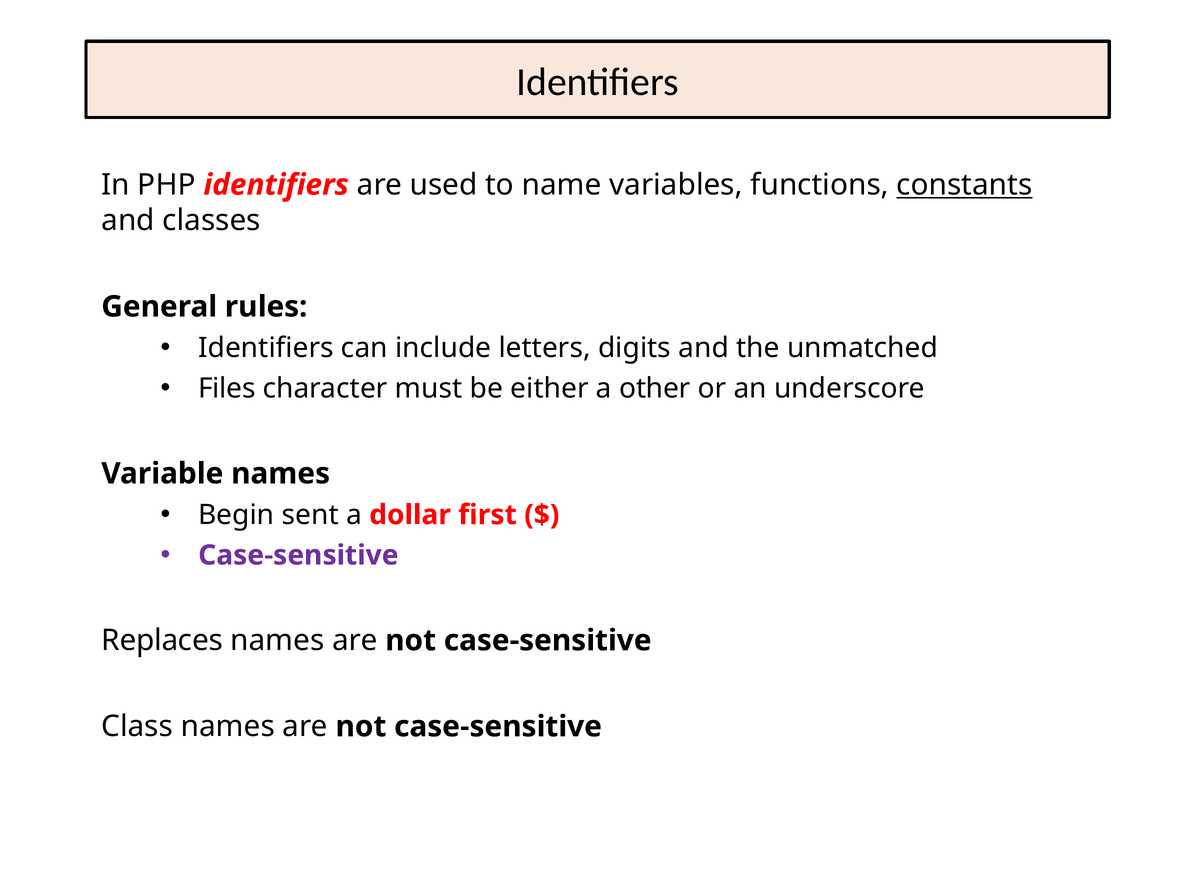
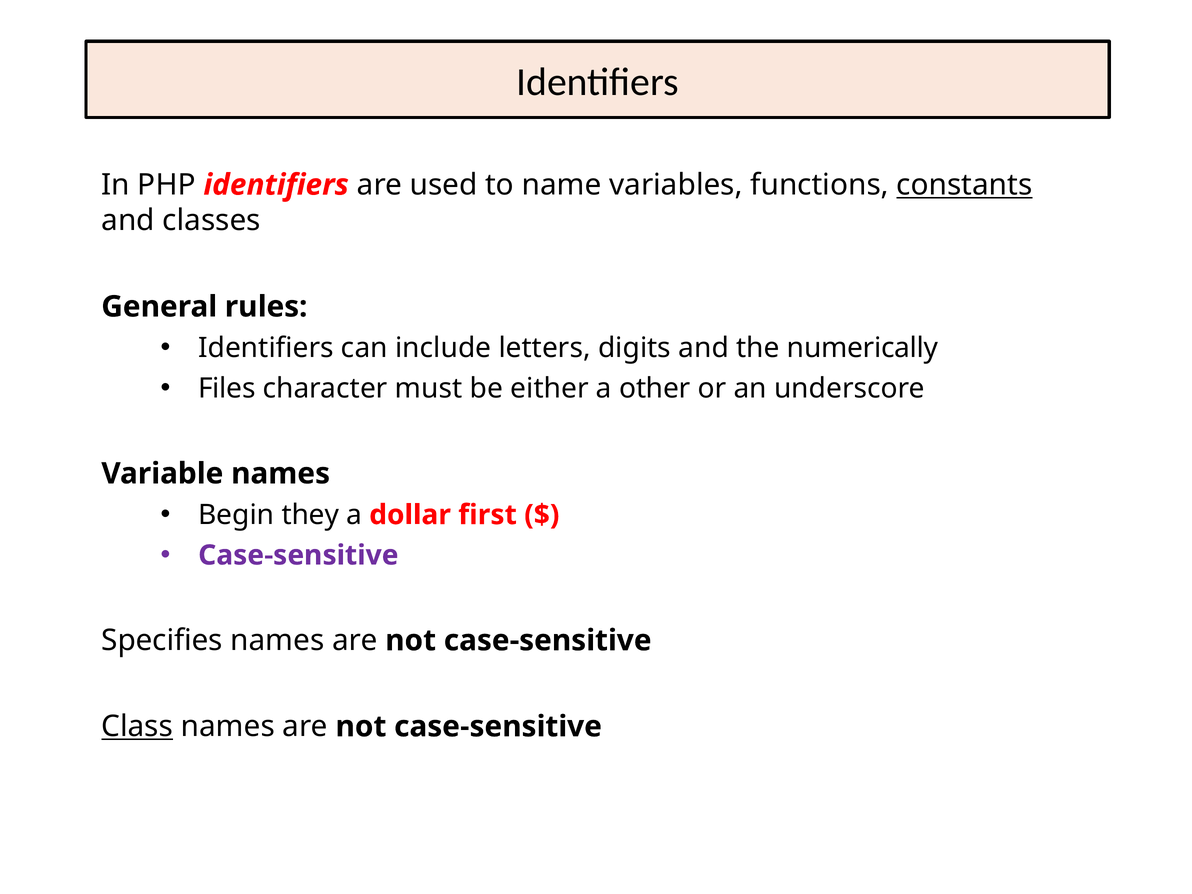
unmatched: unmatched -> numerically (863, 348)
sent: sent -> they (310, 515)
Replaces: Replaces -> Specifies (162, 640)
Class underline: none -> present (137, 727)
